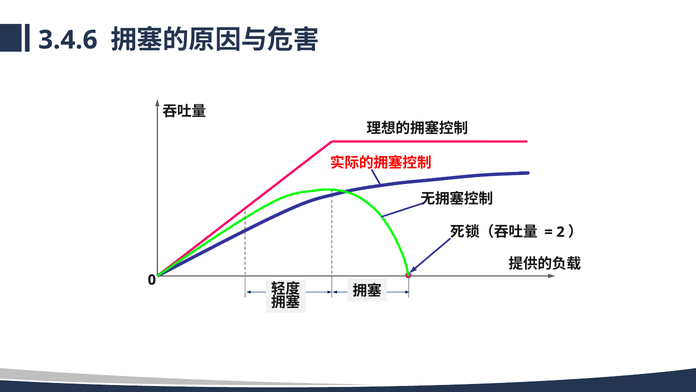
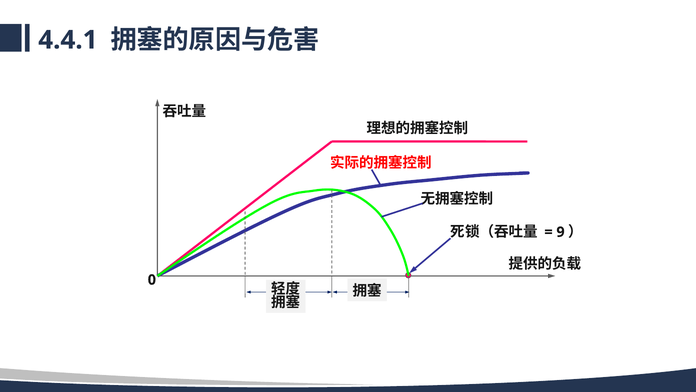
3.4.6: 3.4.6 -> 4.4.1 (68, 40)
2: 2 -> 9 (561, 232)
